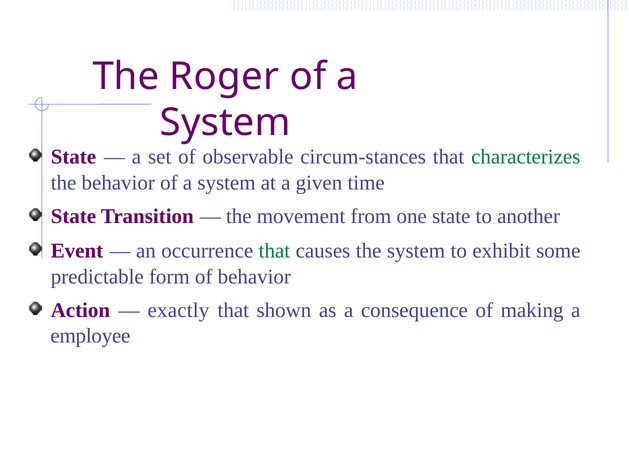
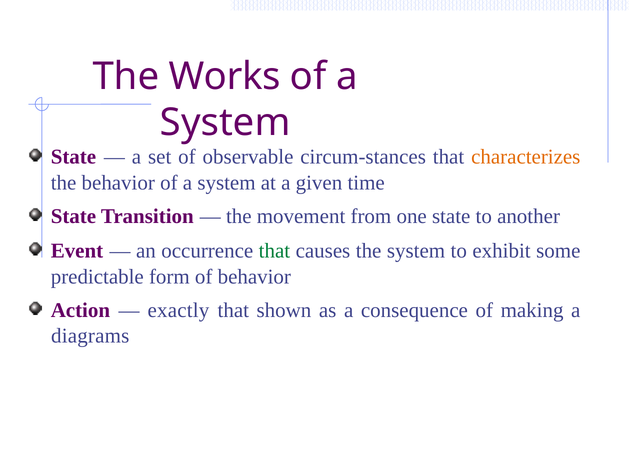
Roger: Roger -> Works (225, 77)
characterizes colour: green -> orange (526, 157)
employee: employee -> diagrams (90, 336)
